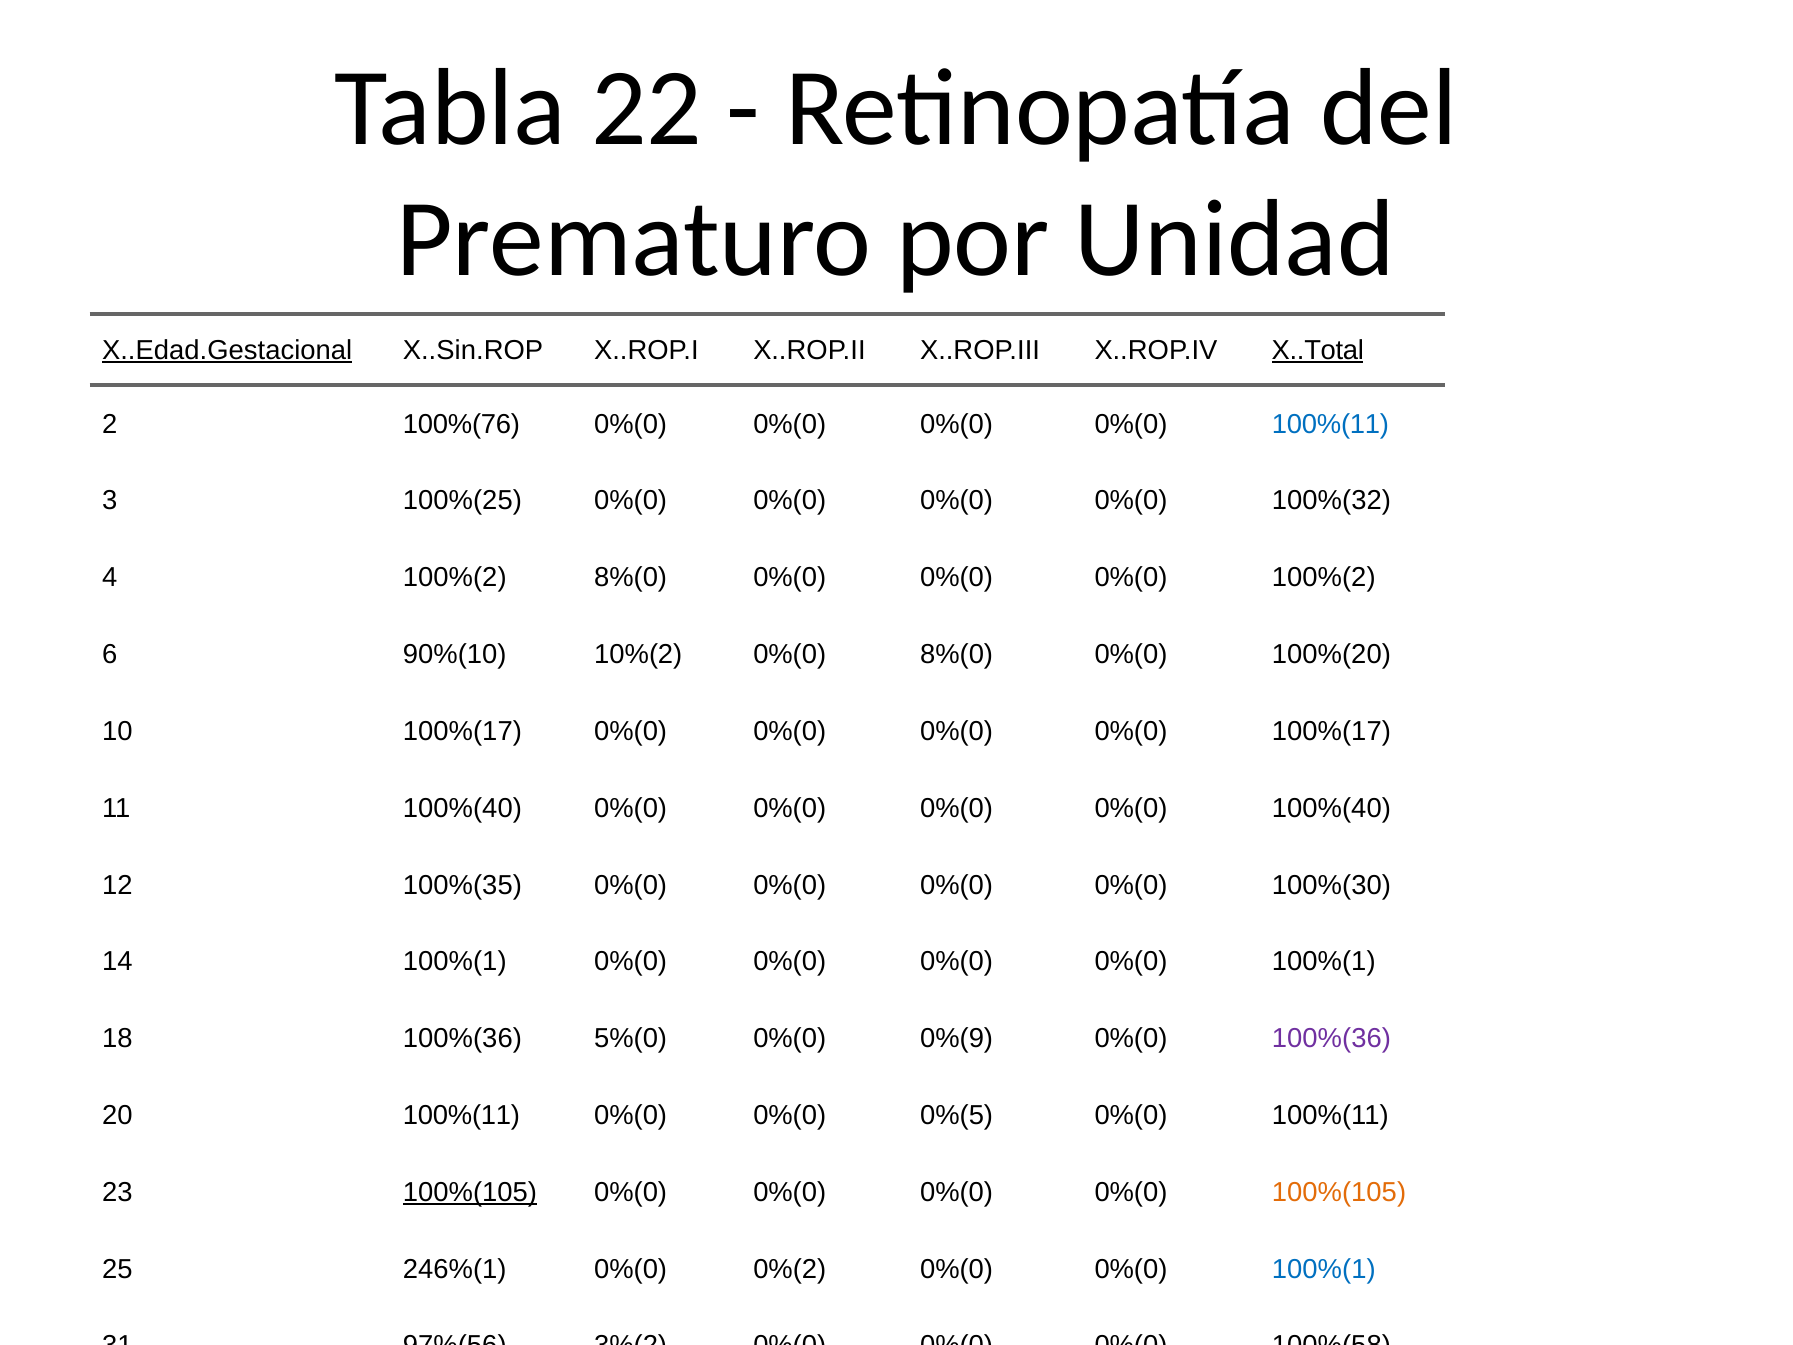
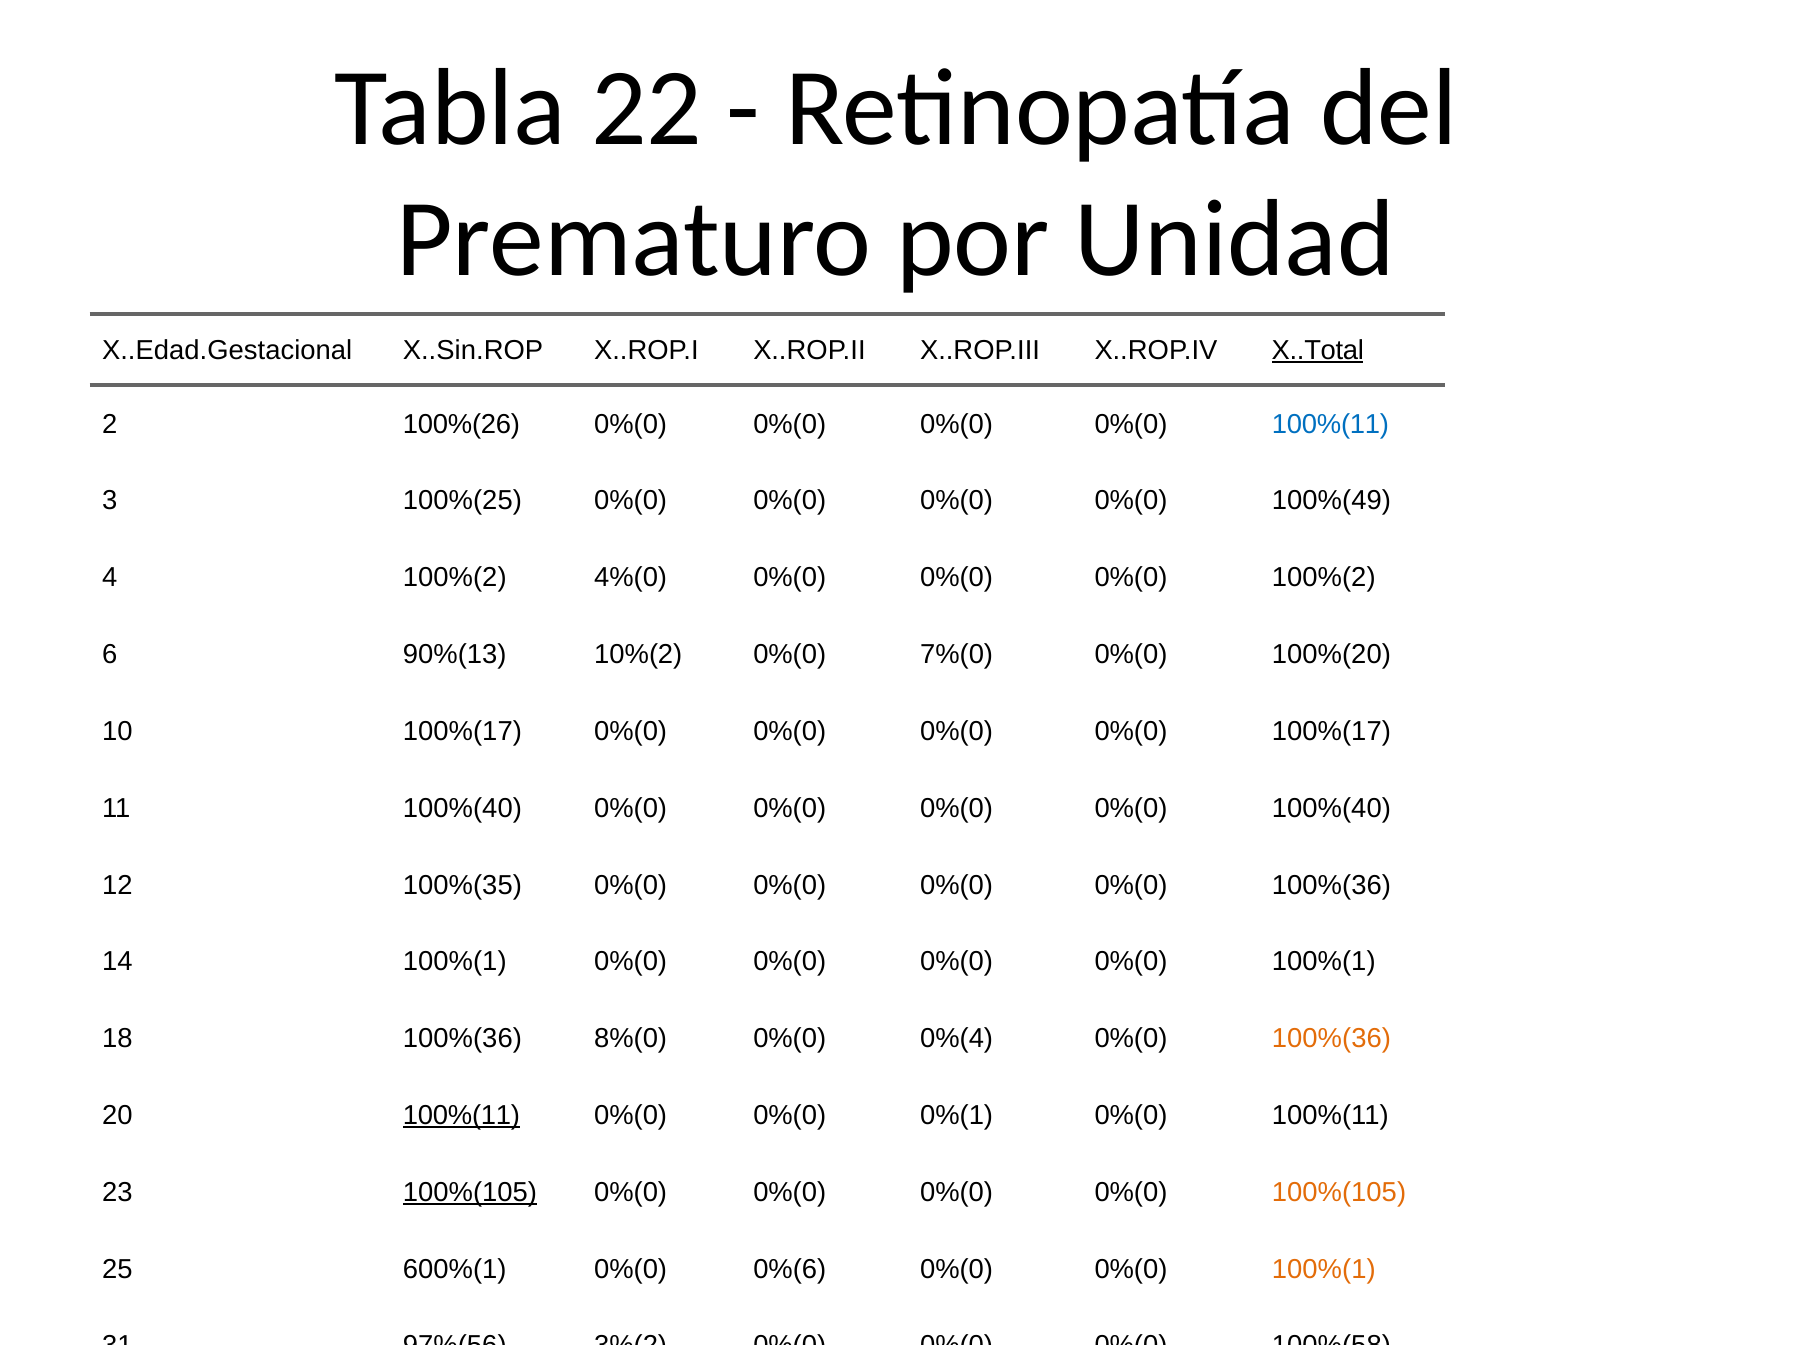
X..Edad.Gestacional underline: present -> none (227, 350)
100%(76: 100%(76 -> 100%(26 (461, 424)
100%(32: 100%(32 -> 100%(49 (1331, 501)
100%(2 8%(0: 8%(0 -> 4%(0 (631, 578)
90%(10: 90%(10 -> 90%(13 (455, 654)
0%(0 8%(0: 8%(0 -> 7%(0 (957, 654)
0%(0 0%(0 100%(30: 100%(30 -> 100%(36 (1331, 885)
5%(0: 5%(0 -> 8%(0 (631, 1038)
0%(9: 0%(9 -> 0%(4 (957, 1038)
100%(36 colour: purple -> orange (1331, 1038)
100%(11 underline: none -> present (461, 1115)
0%(5: 0%(5 -> 0%(1 (957, 1115)
246%(1: 246%(1 -> 600%(1 (455, 1269)
0%(2: 0%(2 -> 0%(6 (790, 1269)
100%(1 colour: blue -> orange (1324, 1269)
